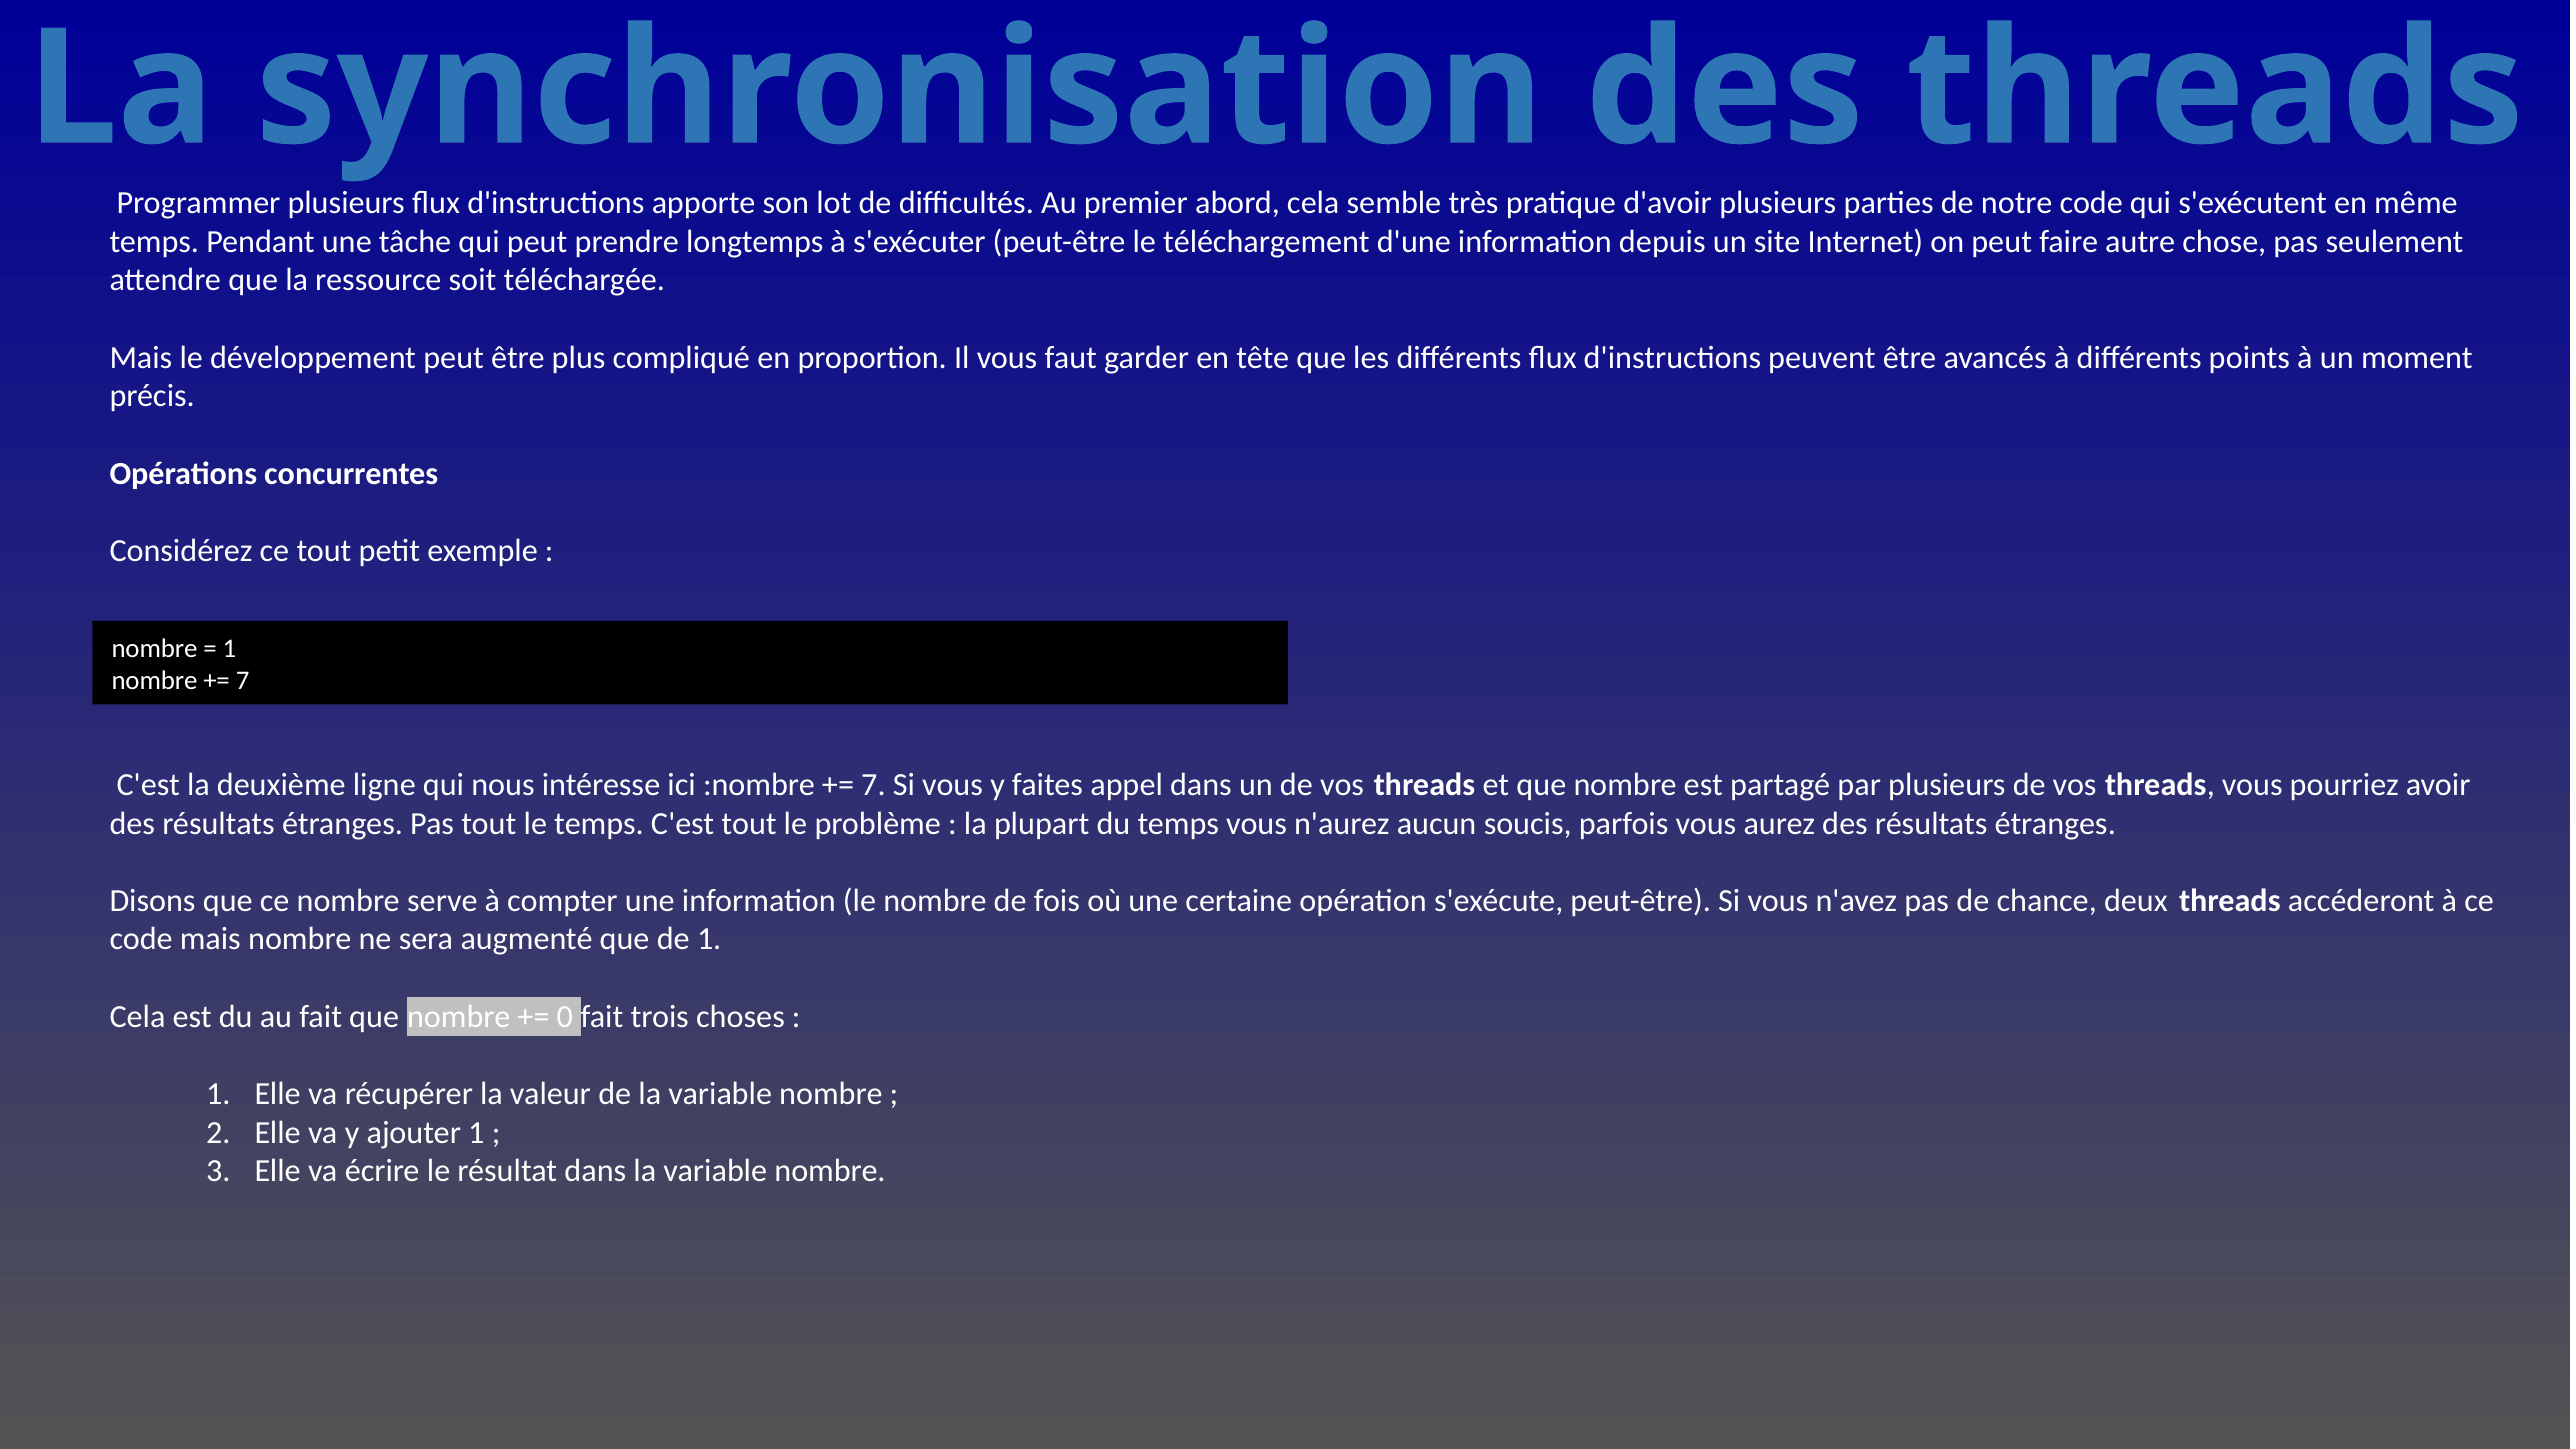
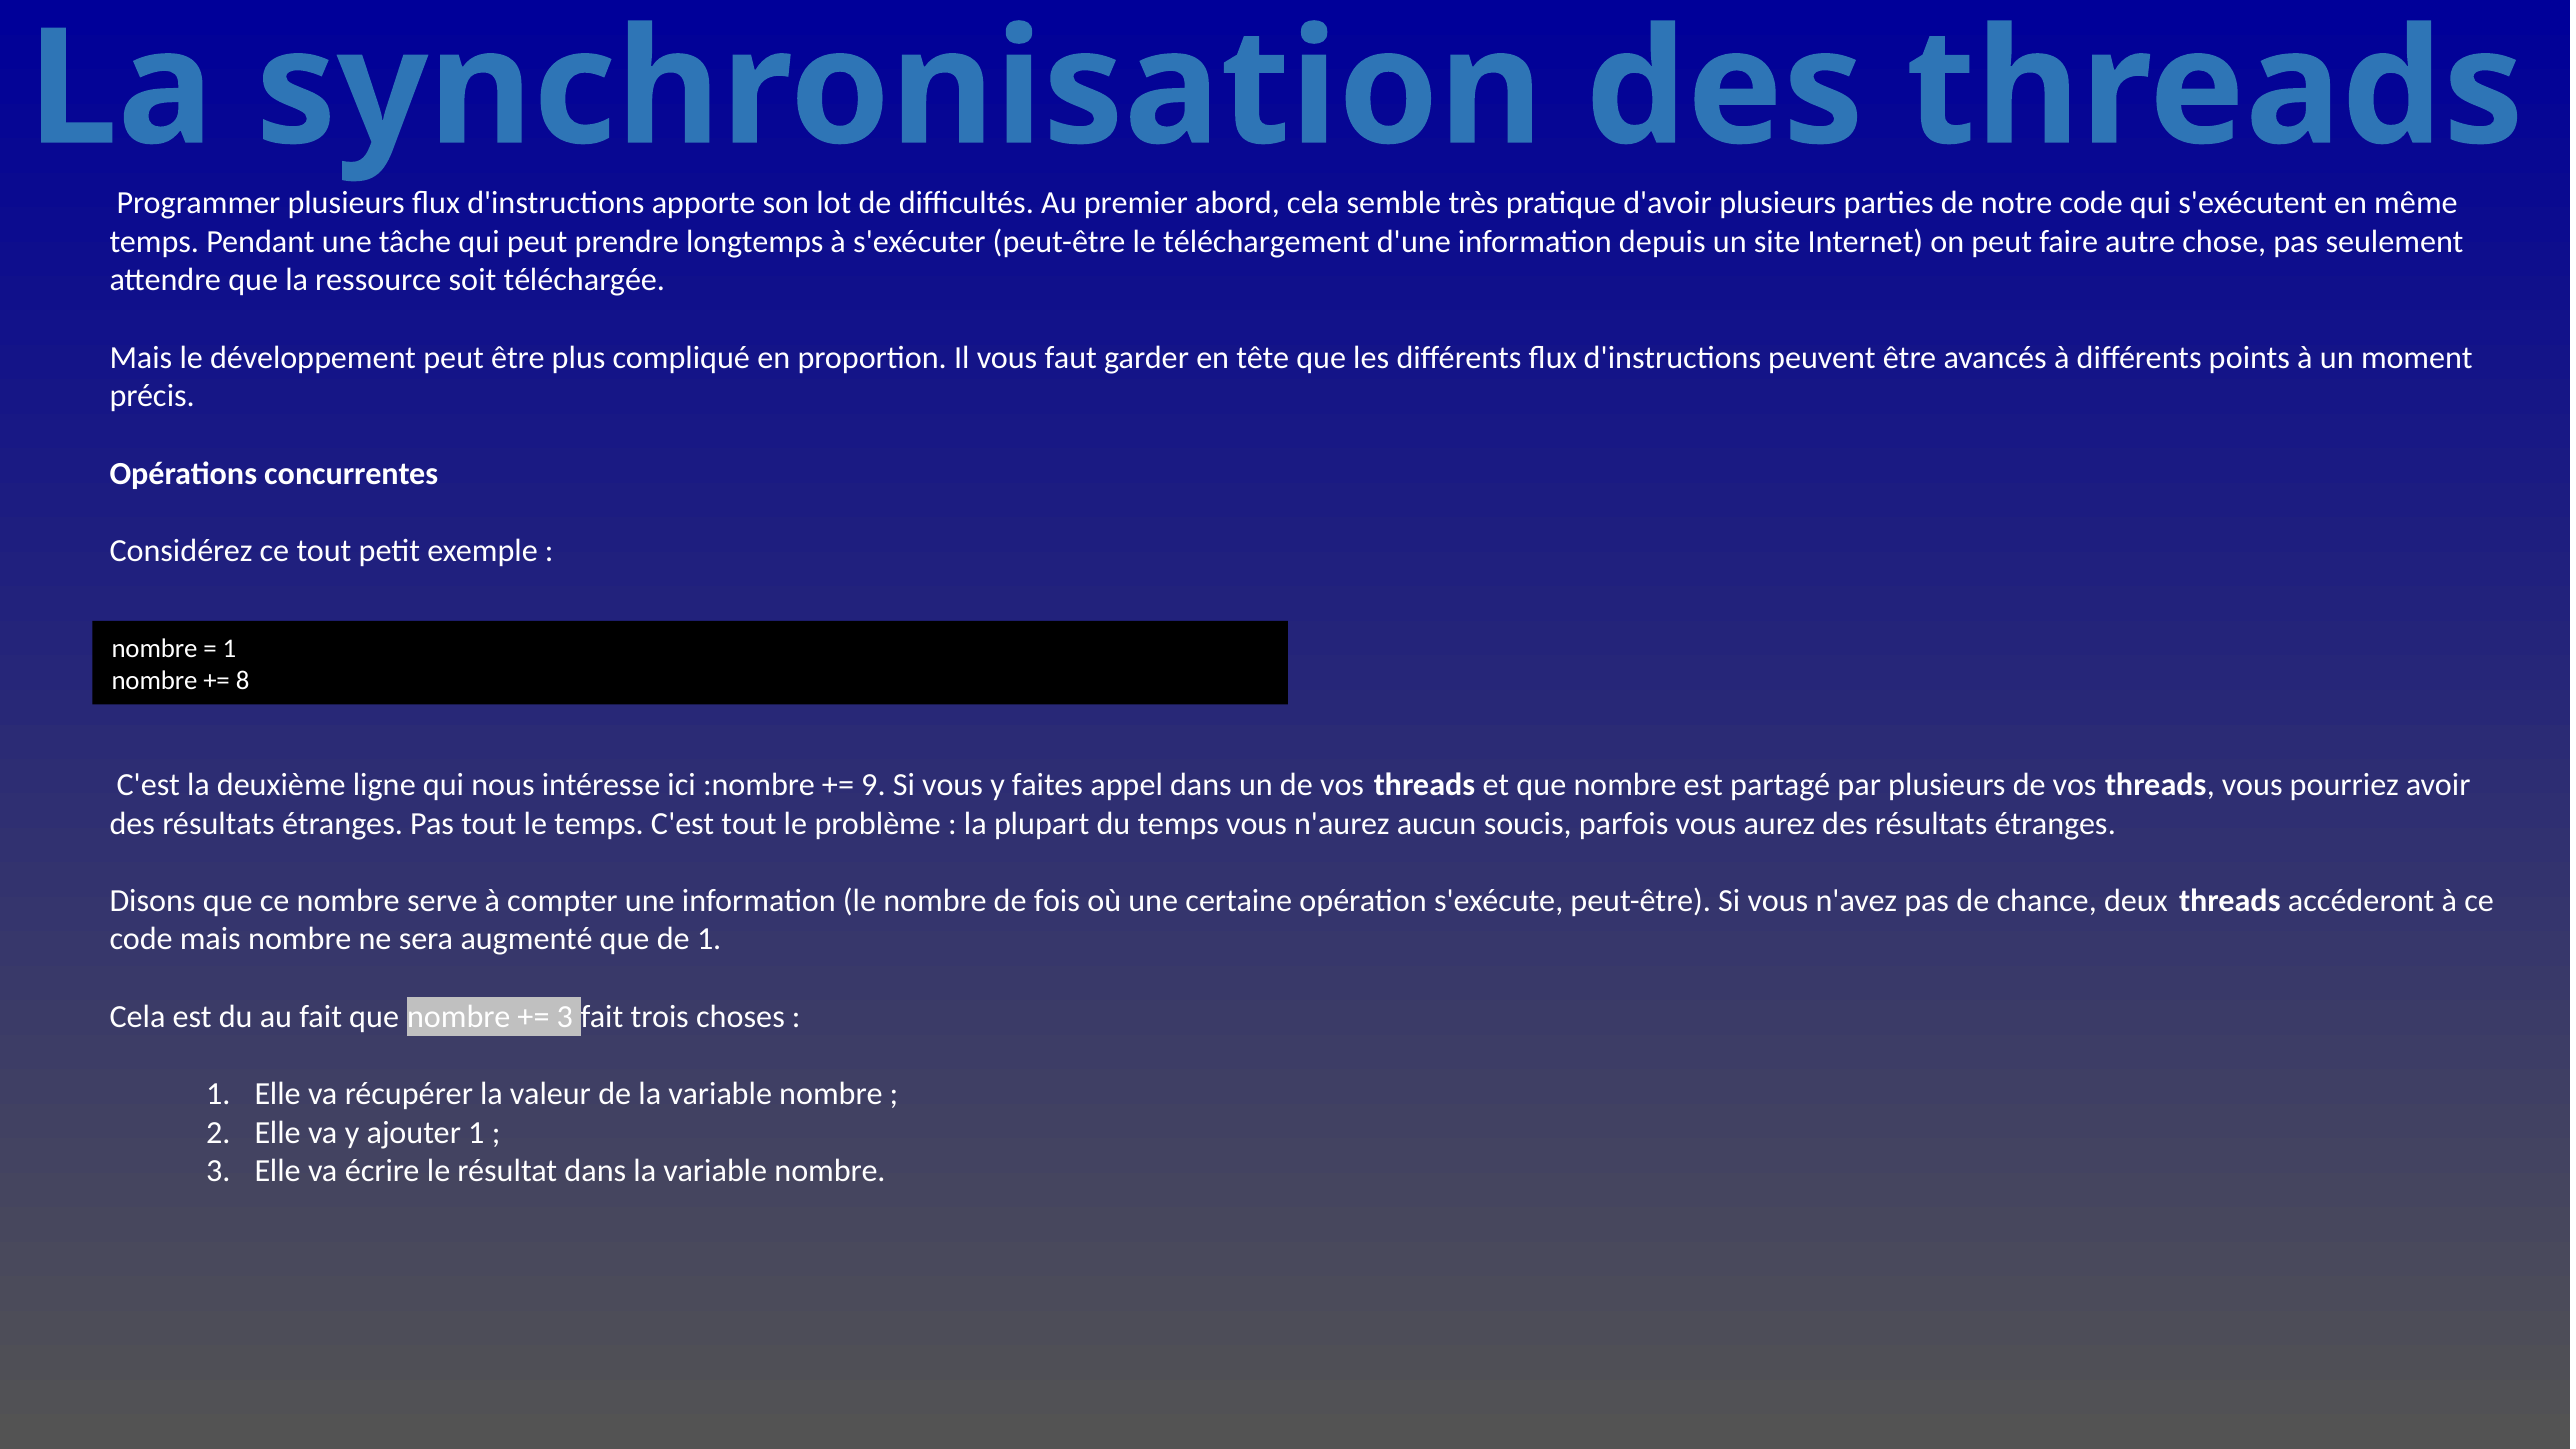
7: 7 -> 8 (243, 681)
7: 7 -> 9 (873, 785)
0: 0 -> 3 (565, 1017)
